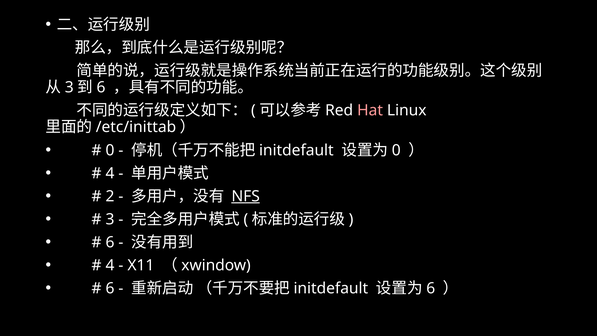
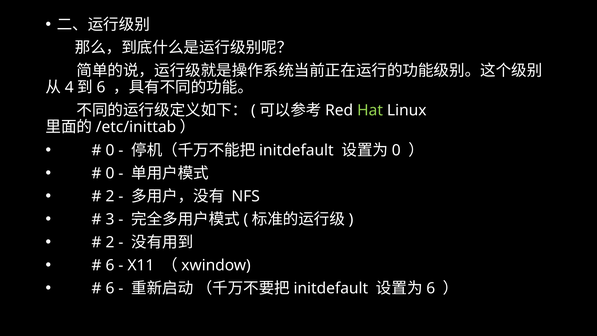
3: 3 -> 4 (69, 87)
Hat colour: pink -> light green (370, 110)
4: 4 -> 0 (110, 173)
NFS underline: present -> none (246, 196)
6: 6 -> 2 (110, 242)
4: 4 -> 6 (110, 265)
